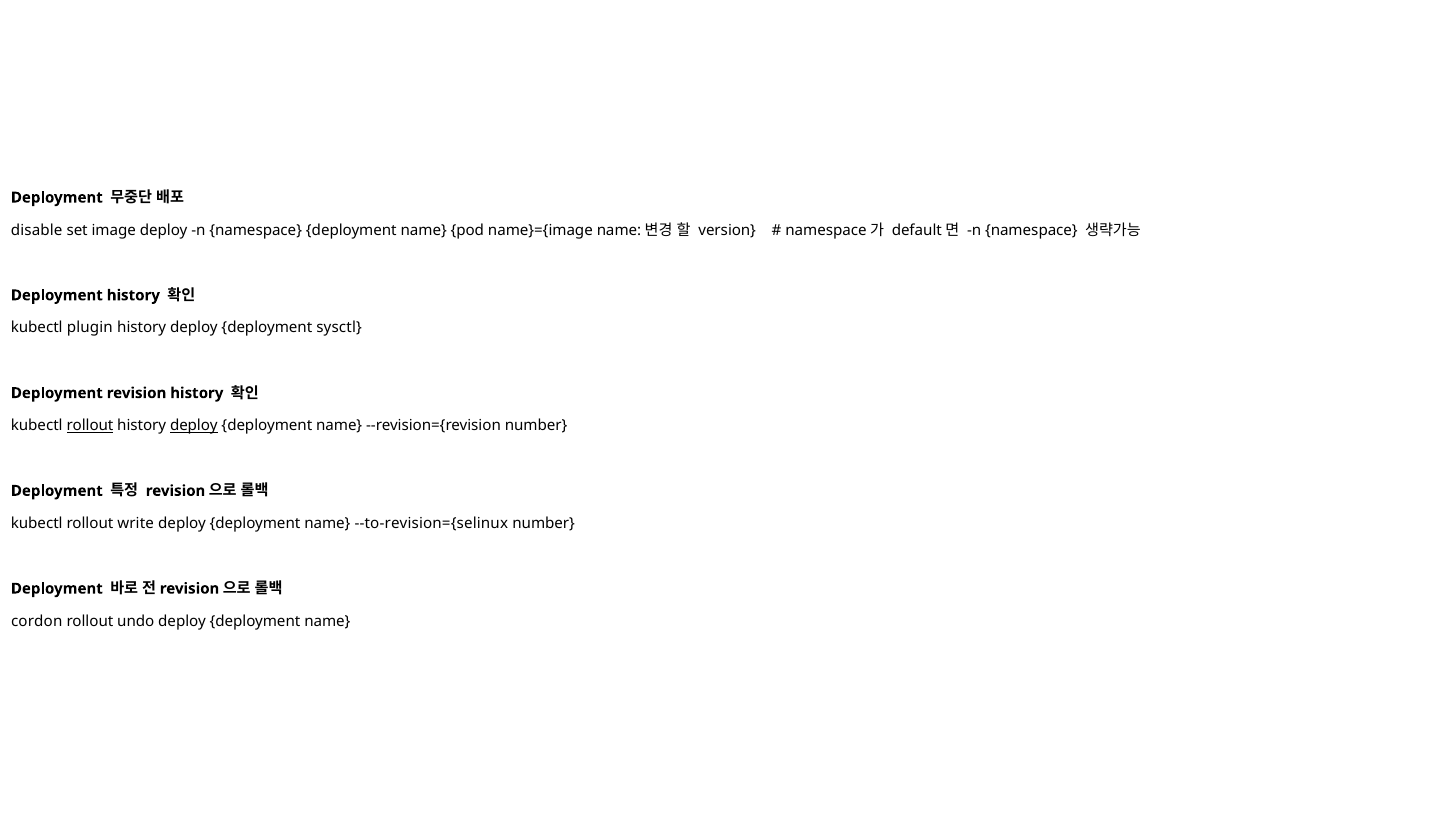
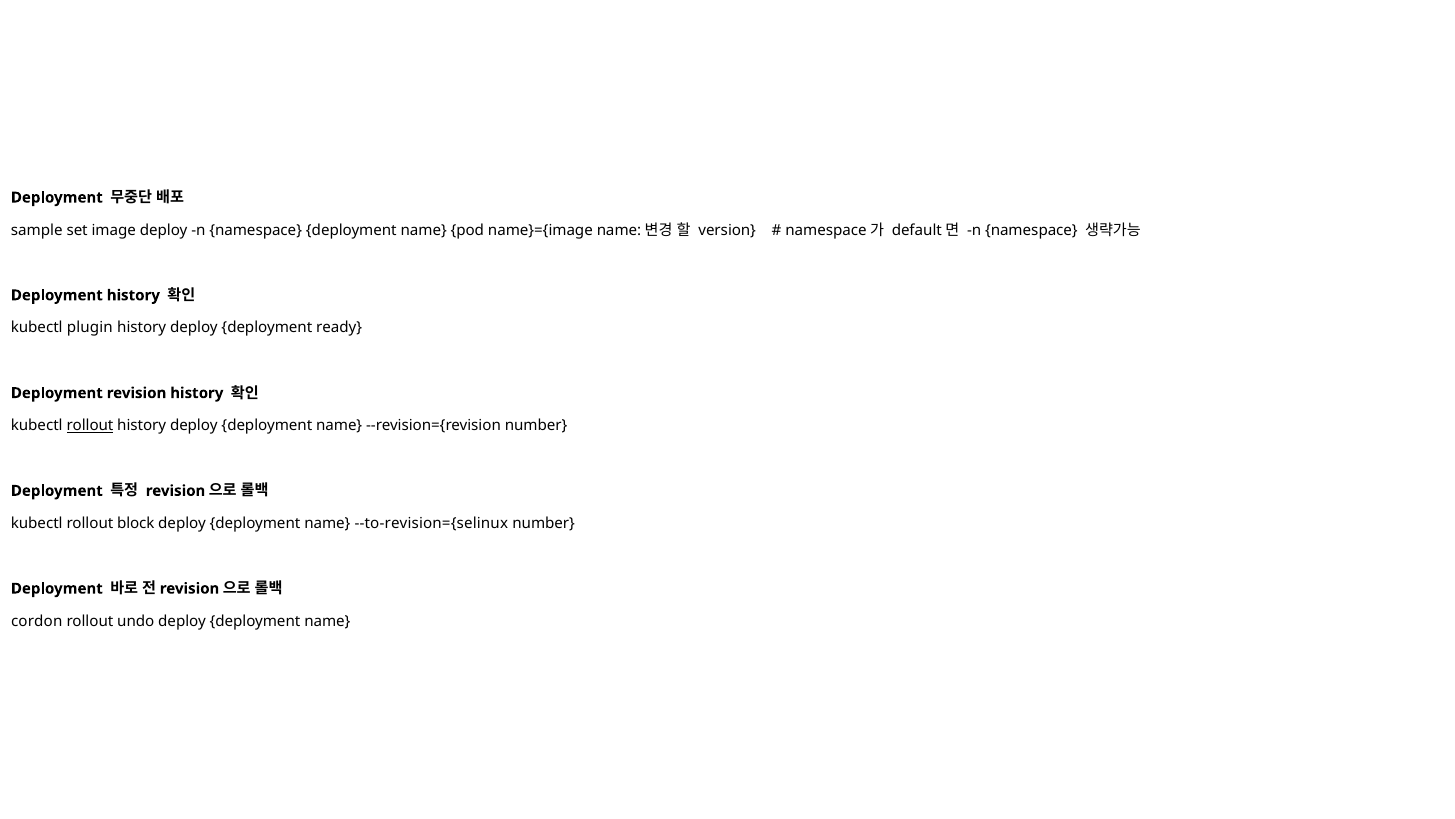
disable: disable -> sample (37, 230)
sysctl: sysctl -> ready (339, 328)
deploy underline: present -> none (194, 425)
write: write -> block (136, 523)
